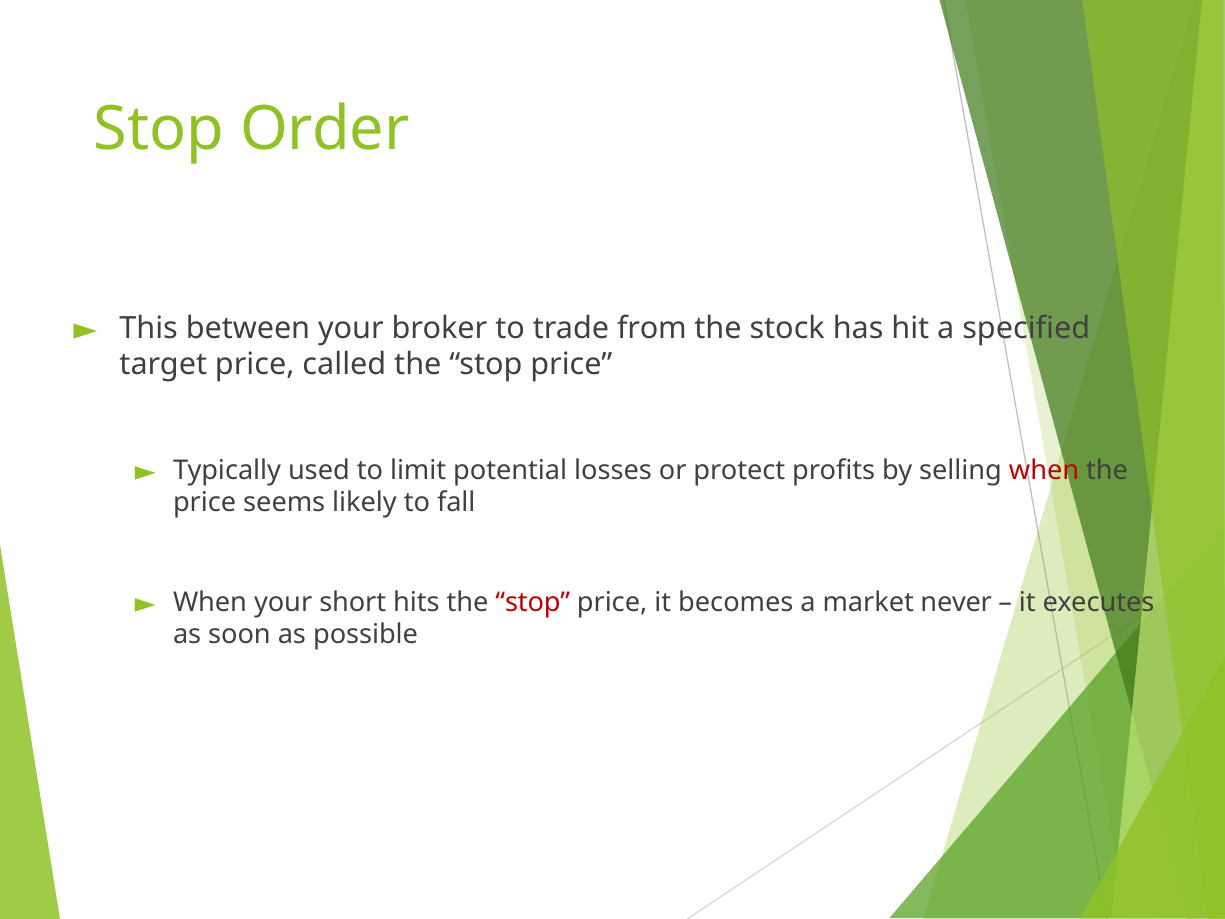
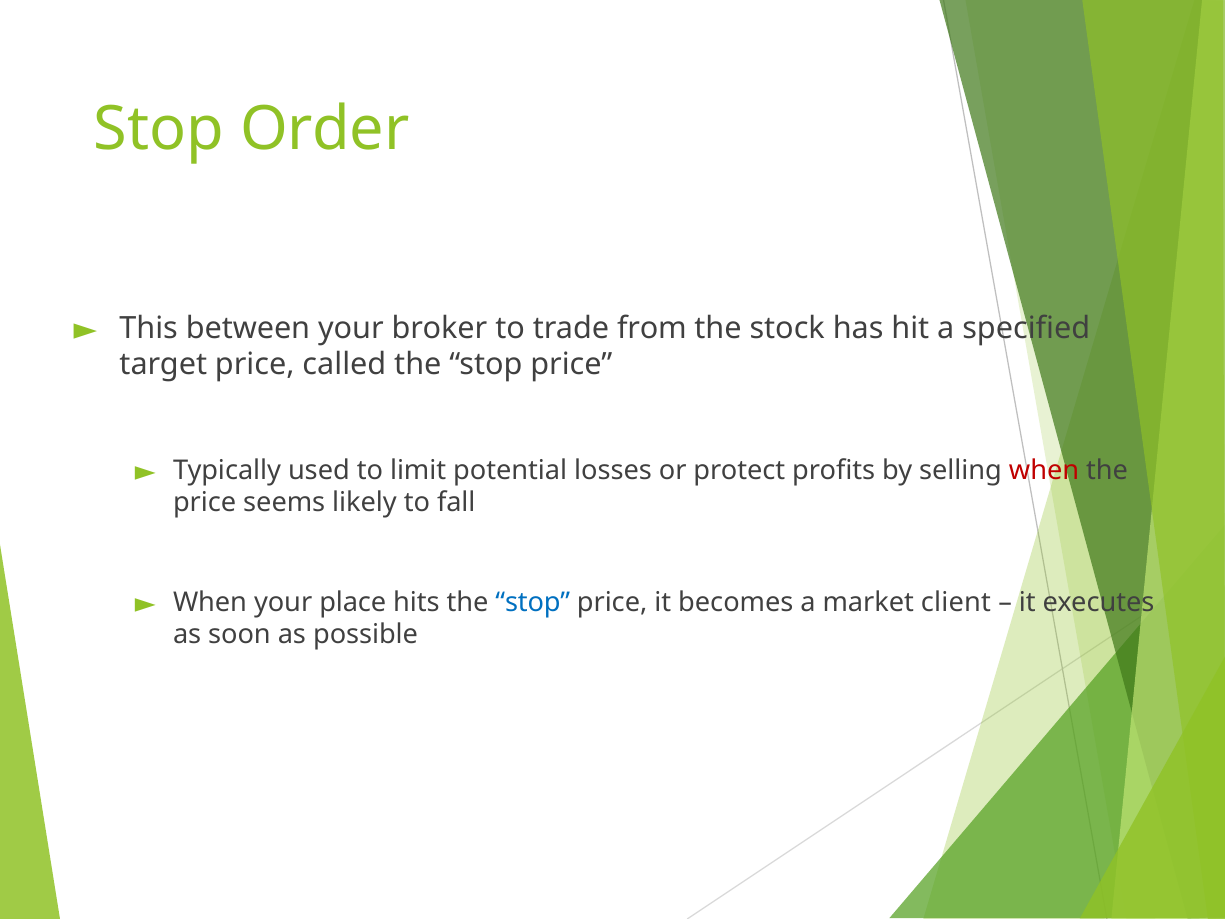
short: short -> place (353, 602)
stop colour: red -> blue (533, 602)
never: never -> client (956, 602)
